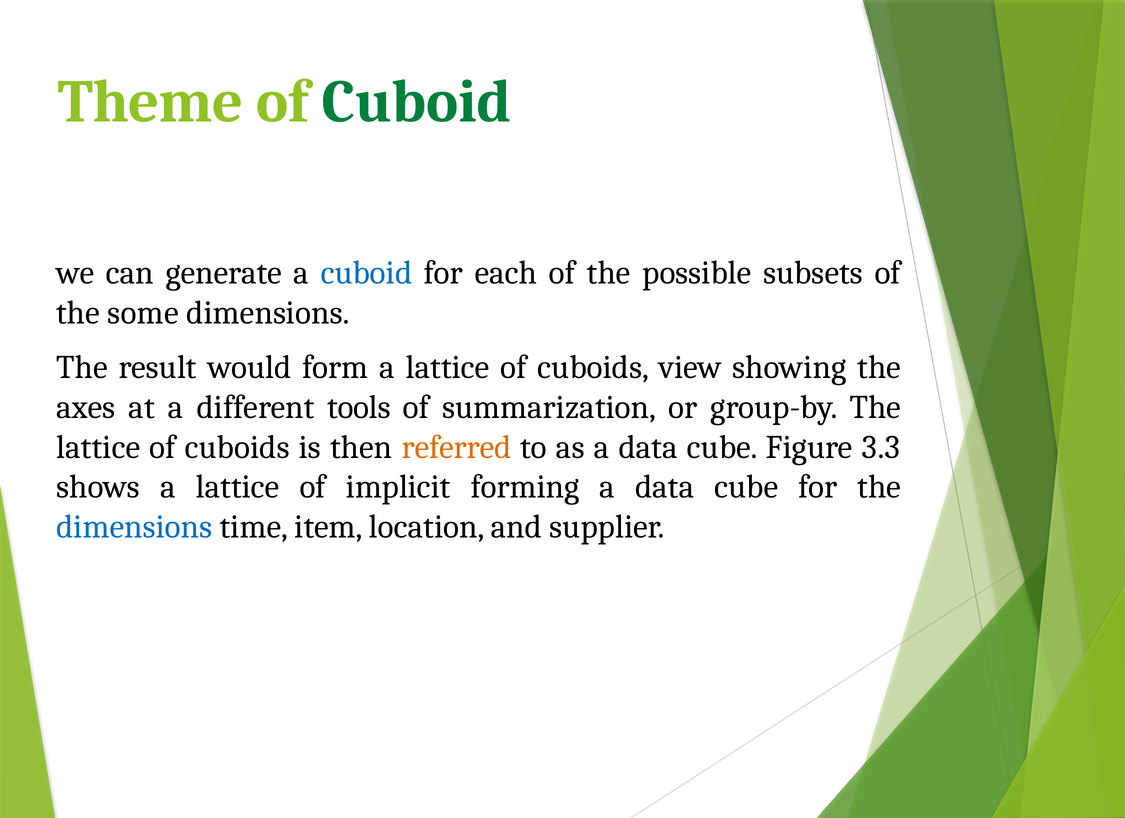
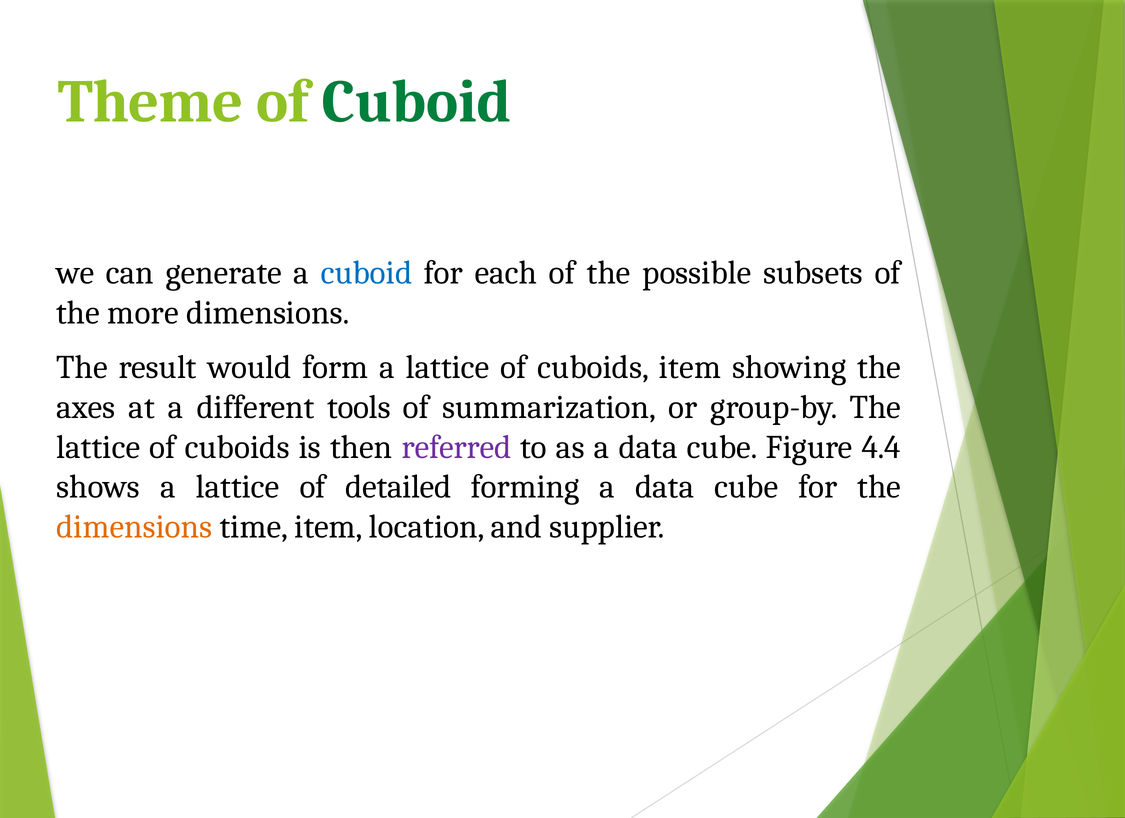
some: some -> more (143, 313)
cuboids view: view -> item (690, 367)
referred colour: orange -> purple (456, 447)
3.3: 3.3 -> 4.4 (881, 447)
implicit: implicit -> detailed (398, 487)
dimensions colour: blue -> orange (134, 527)
